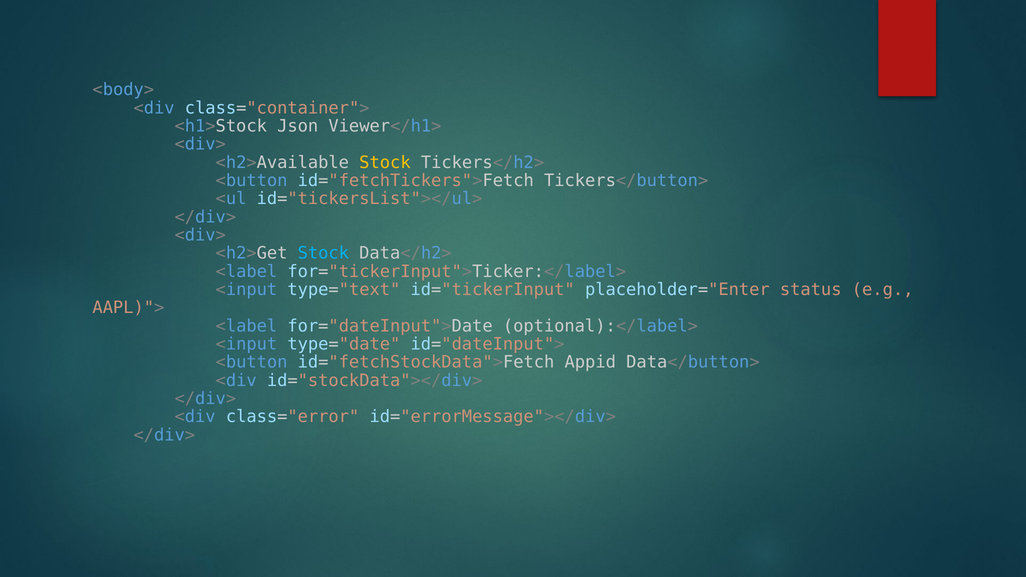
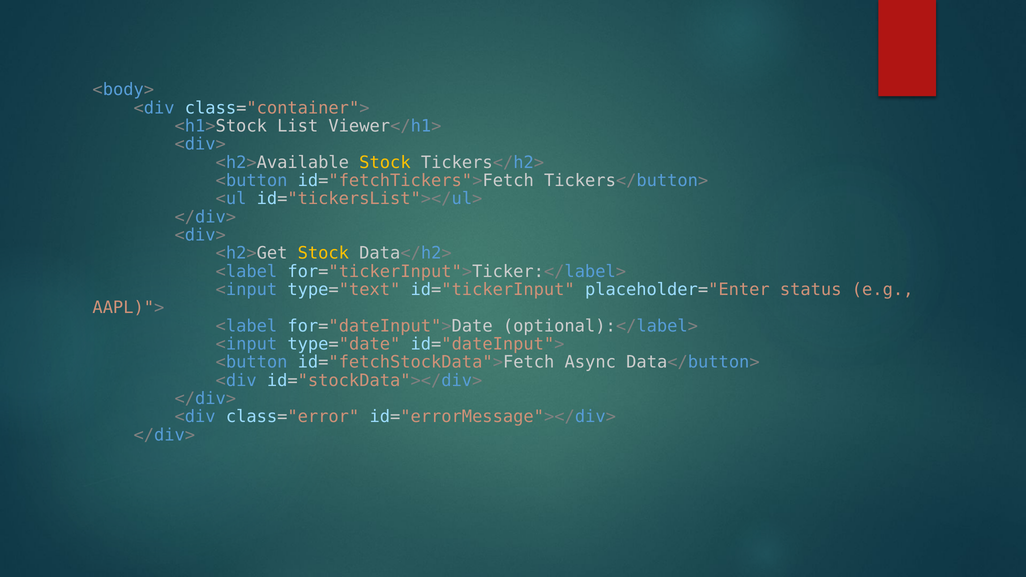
Json: Json -> List (298, 126)
Stock colour: light blue -> yellow (323, 253)
Appid: Appid -> Async (590, 362)
